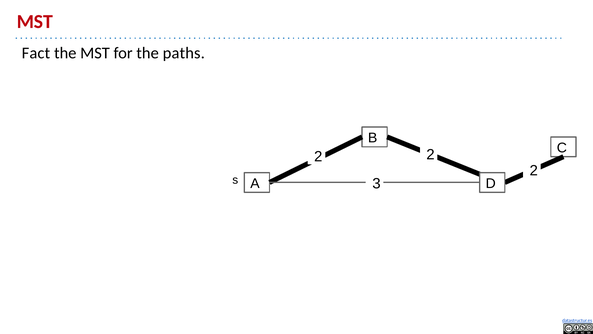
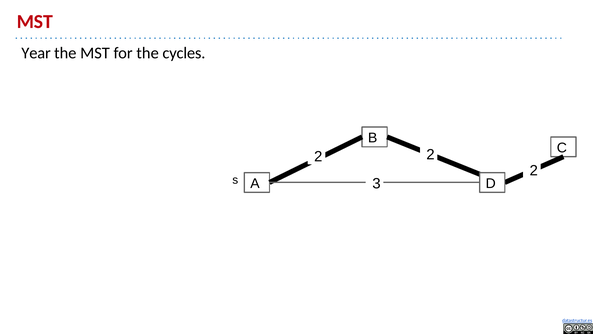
Fact: Fact -> Year (36, 53)
paths: paths -> cycles (184, 53)
